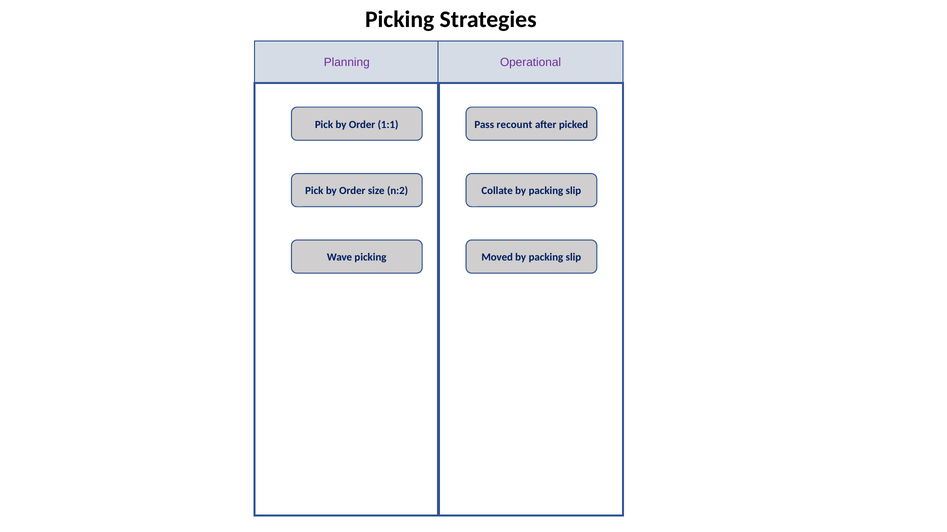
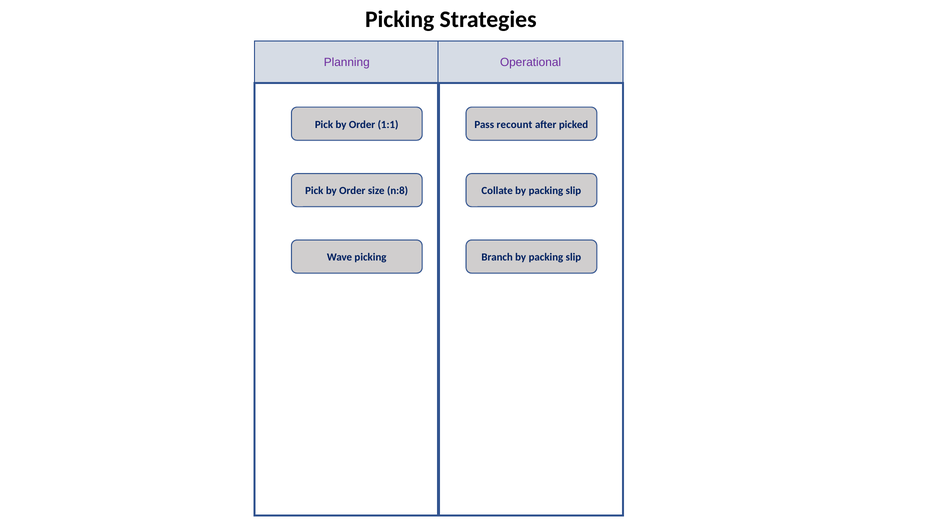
n:2: n:2 -> n:8 (398, 191)
Moved: Moved -> Branch (497, 258)
